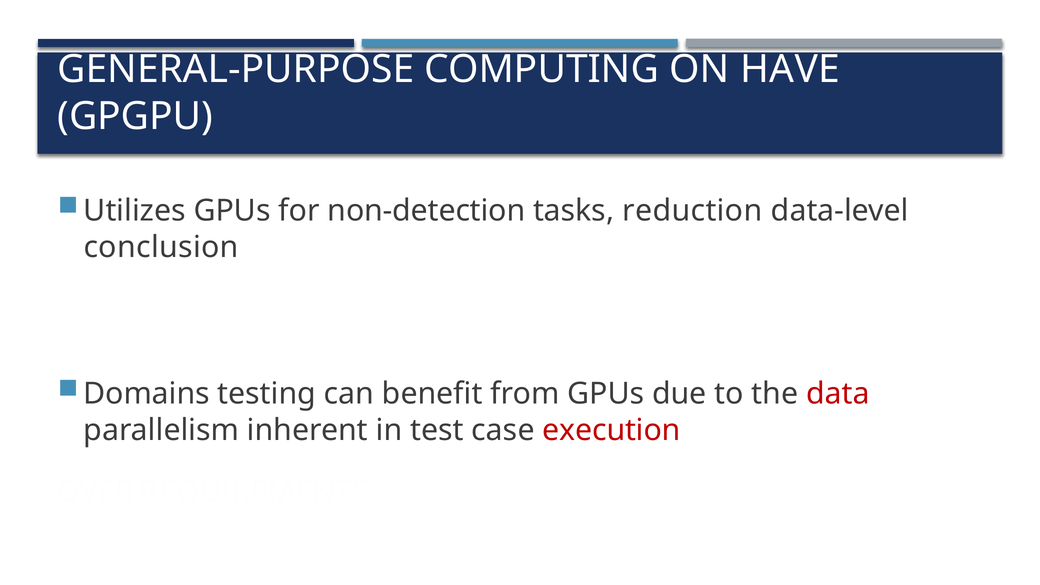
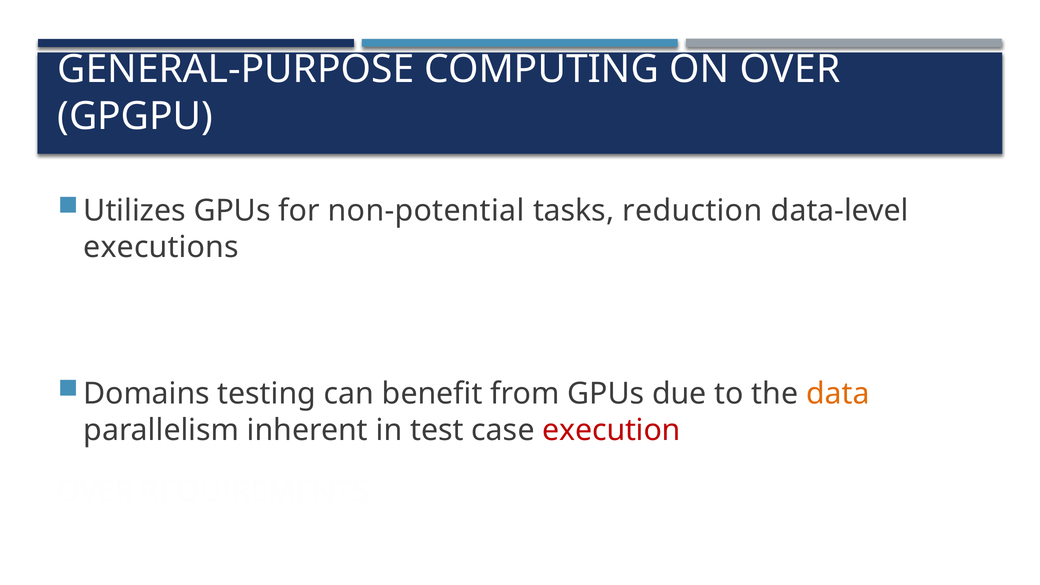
ON HAVE: HAVE -> OVER (790, 69)
non-detection: non-detection -> non-potential (426, 211)
conclusion: conclusion -> executions (161, 247)
data colour: red -> orange (838, 394)
